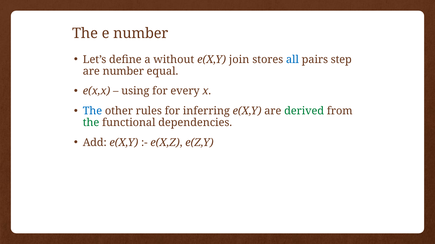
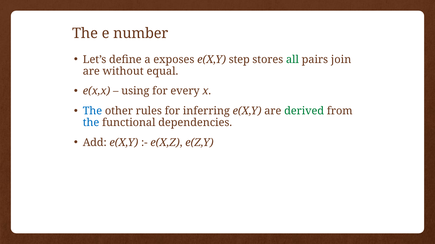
without: without -> exposes (174, 60)
join: join -> step (239, 60)
all colour: blue -> green (292, 60)
step: step -> join (341, 60)
are number: number -> without (123, 71)
the colour: green -> blue (91, 123)
